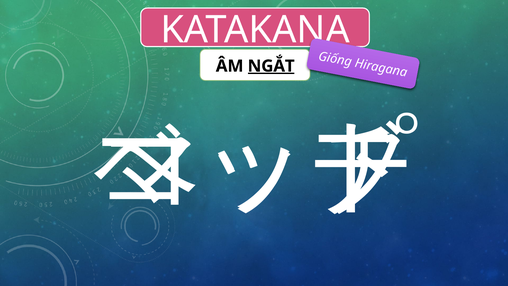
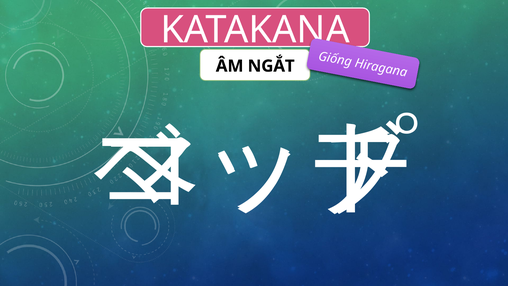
NGẮT underline: present -> none (271, 66)
